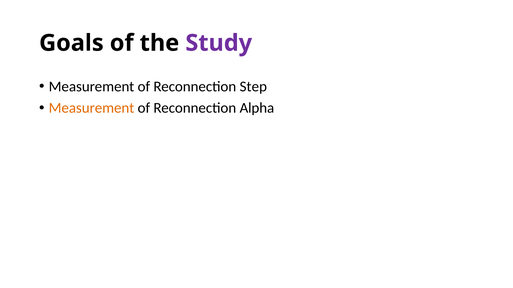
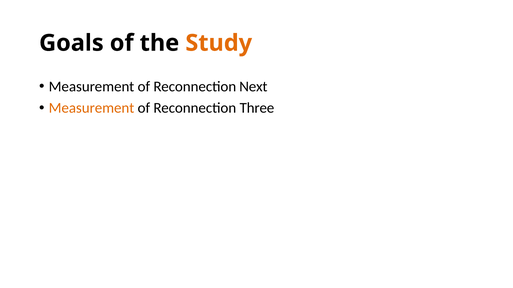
Study colour: purple -> orange (219, 43)
Step: Step -> Next (253, 87)
Alpha: Alpha -> Three (257, 108)
